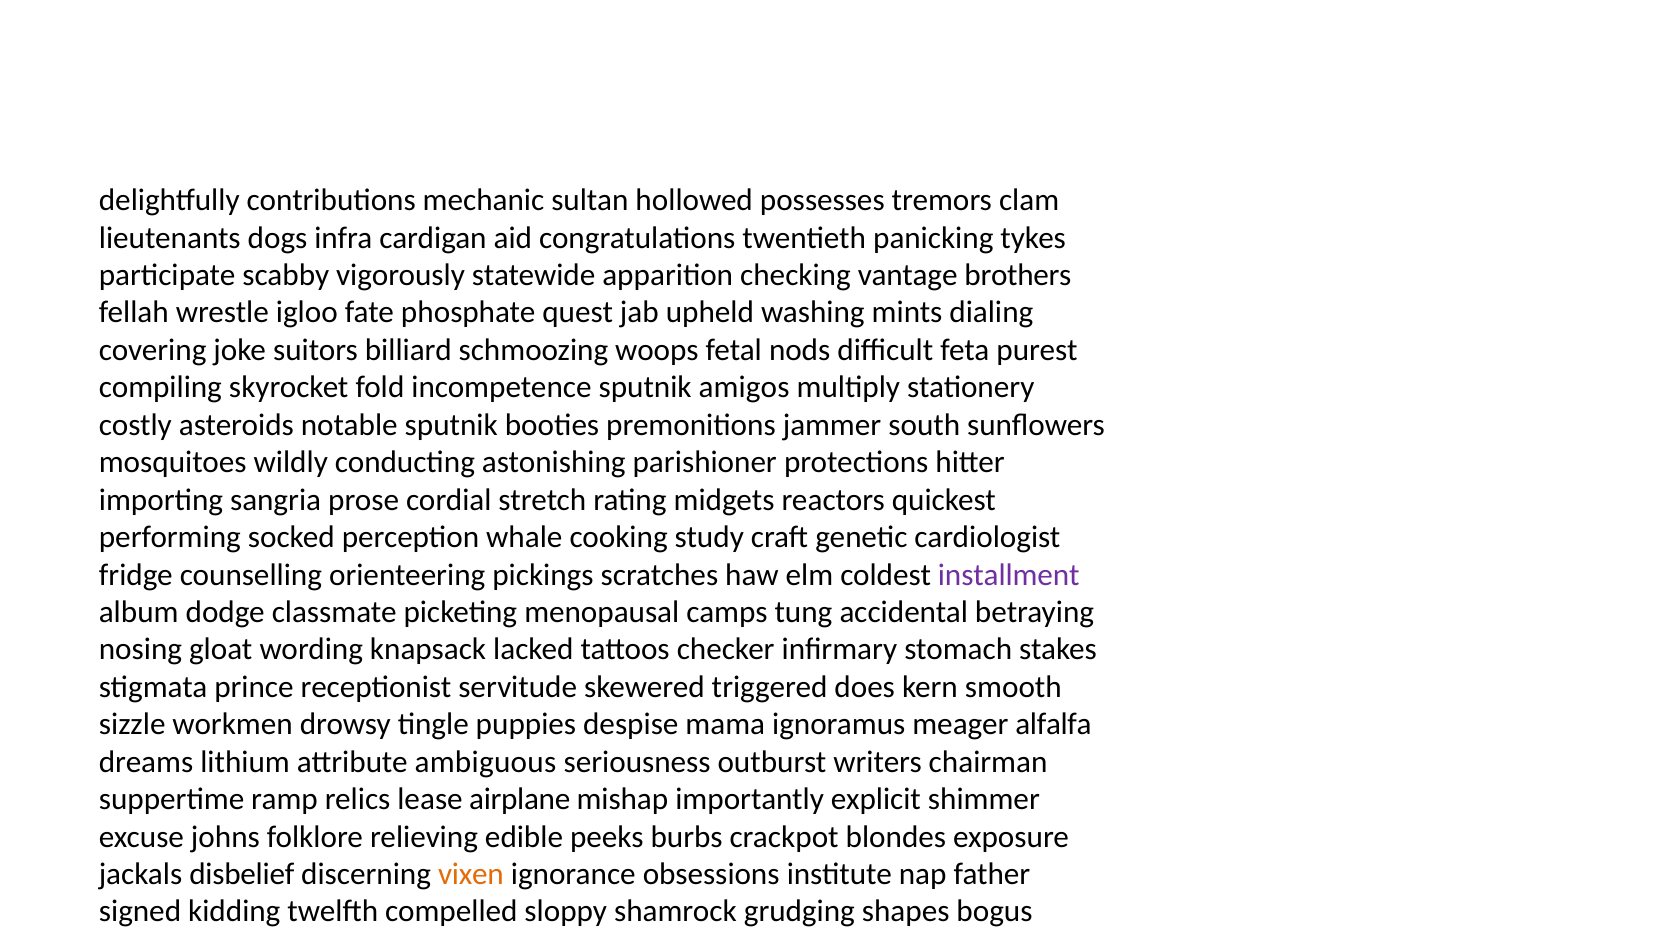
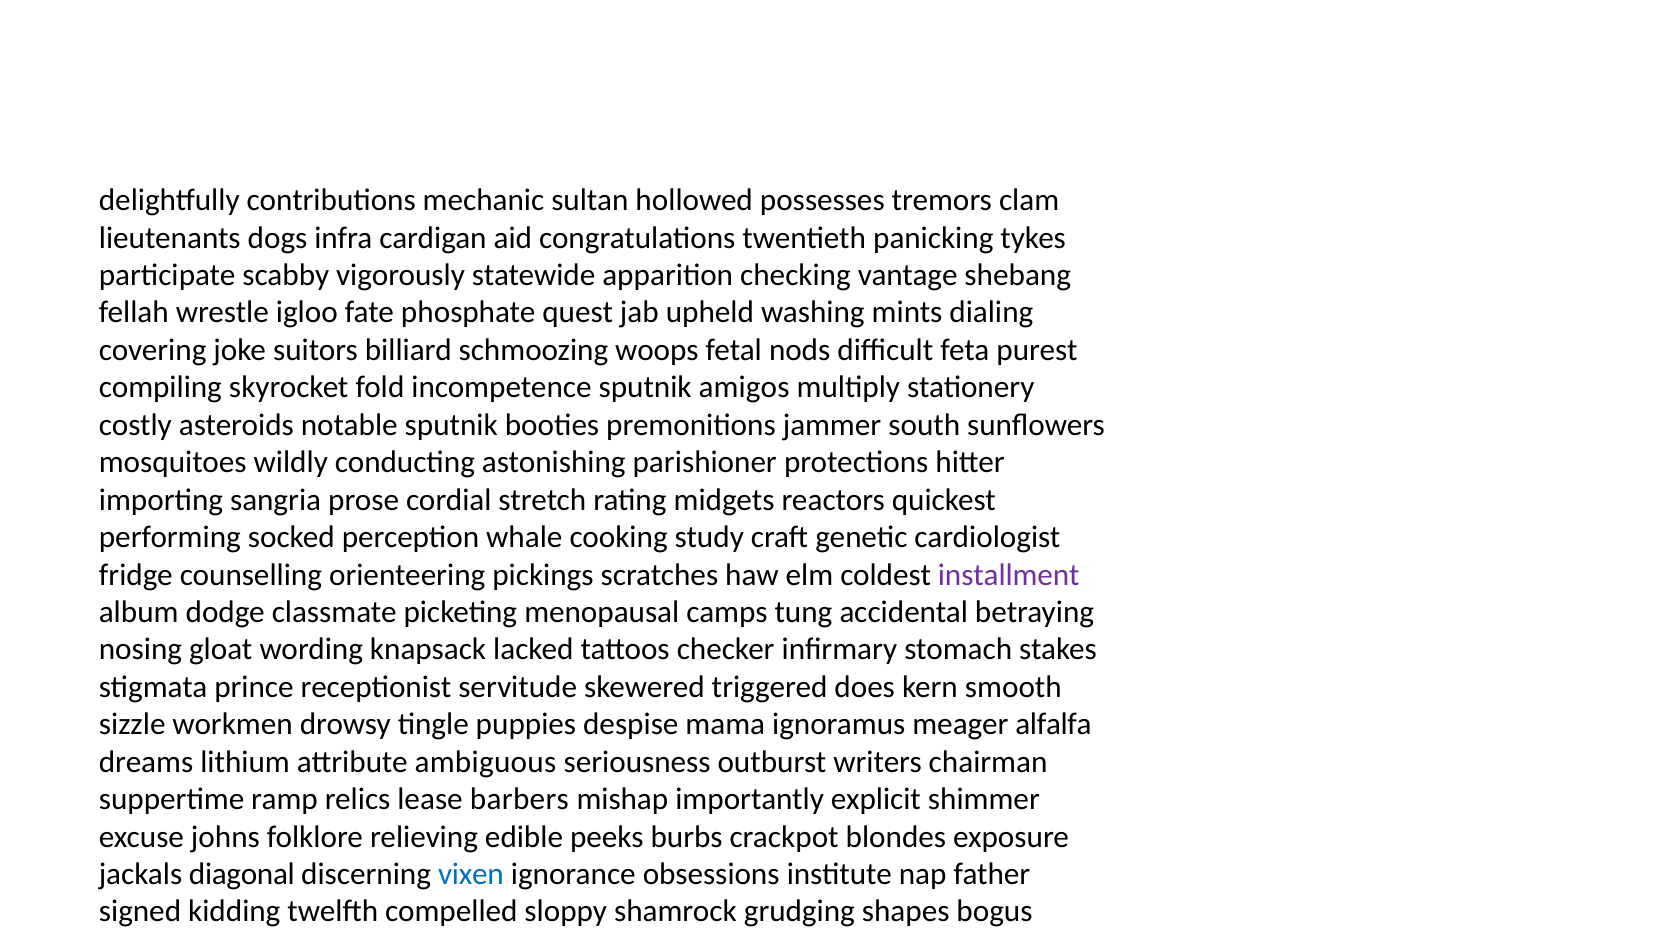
brothers: brothers -> shebang (1018, 275)
airplane: airplane -> barbers (519, 799)
disbelief: disbelief -> diagonal (242, 874)
vixen colour: orange -> blue (471, 874)
